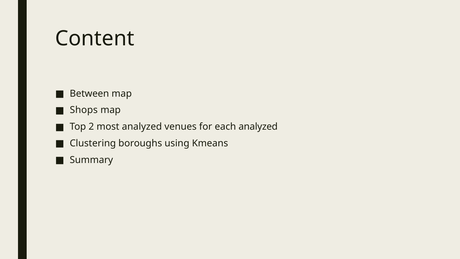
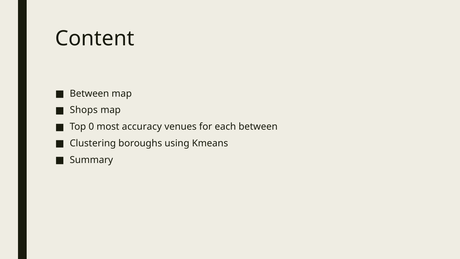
2: 2 -> 0 (91, 127)
most analyzed: analyzed -> accuracy (142, 127)
each analyzed: analyzed -> between (258, 127)
